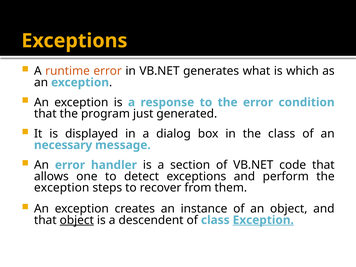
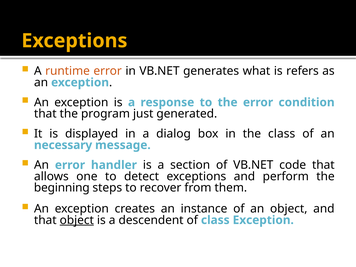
which: which -> refers (302, 71)
exception: exception -> beginning (62, 188)
Exception underline: present -> none (263, 220)
